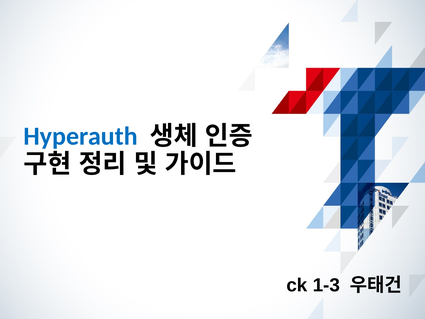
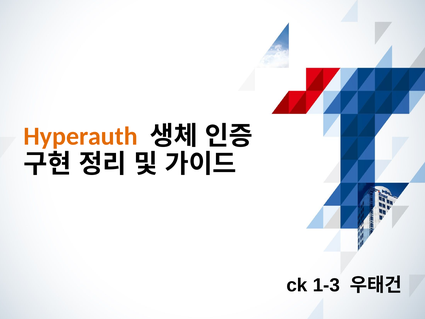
Hyperauth colour: blue -> orange (81, 136)
